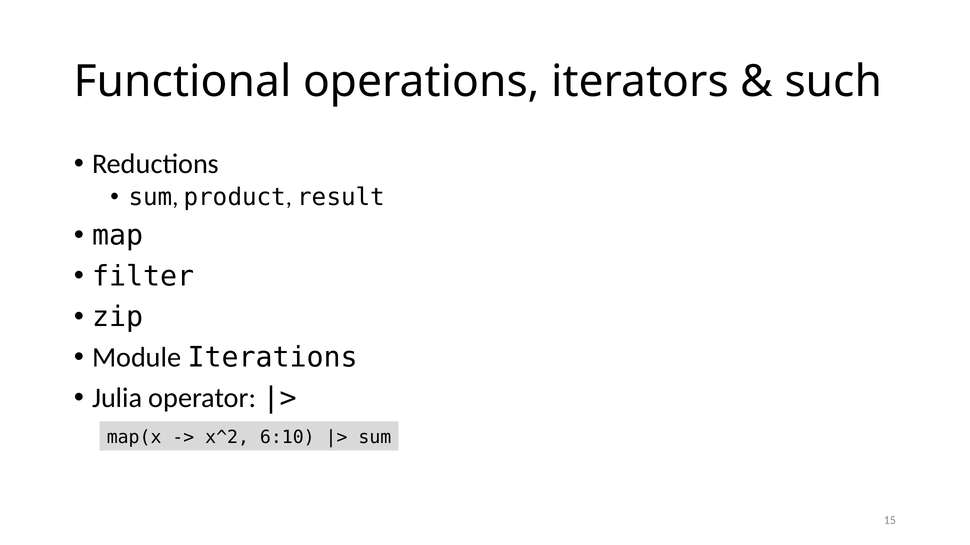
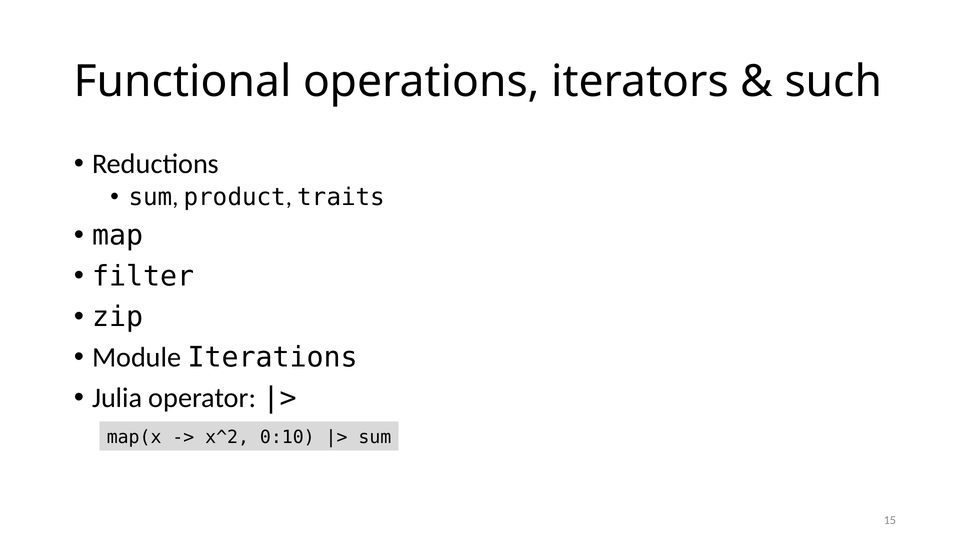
result: result -> traits (341, 197)
6:10: 6:10 -> 0:10 (287, 438)
